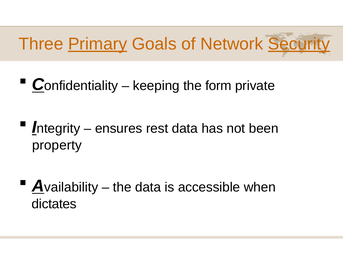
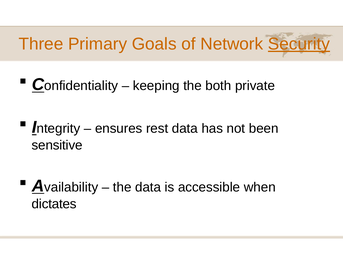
Primary underline: present -> none (98, 44)
form: form -> both (218, 86)
property: property -> sensitive (57, 145)
